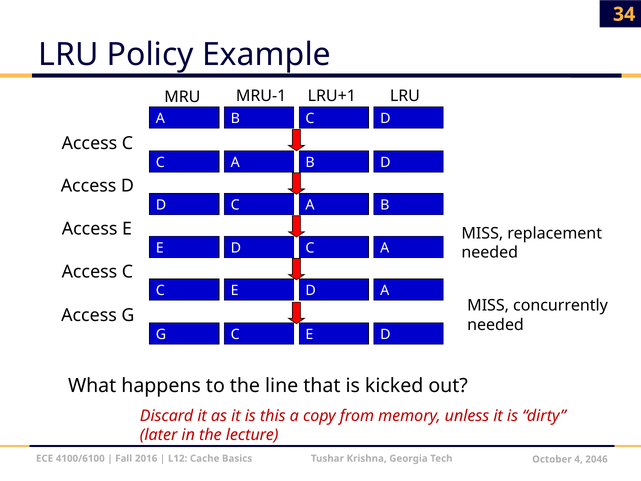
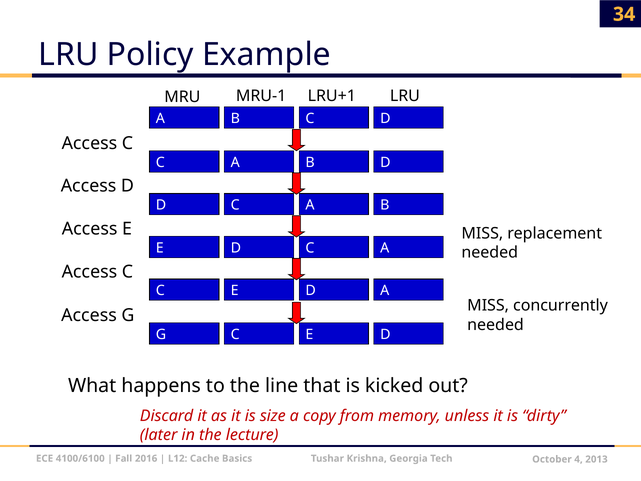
this: this -> size (273, 416)
2046: 2046 -> 2013 (596, 459)
